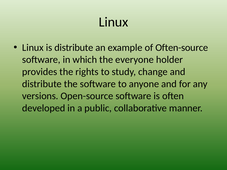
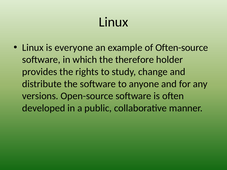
is distribute: distribute -> everyone (74, 48)
everyone: everyone -> therefore (135, 60)
